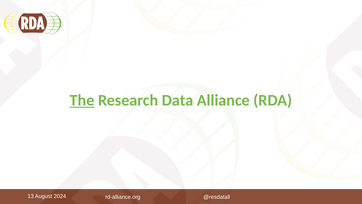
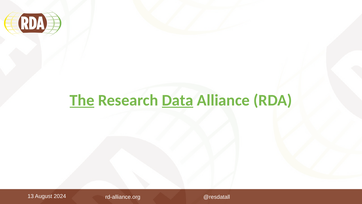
Data underline: none -> present (178, 100)
